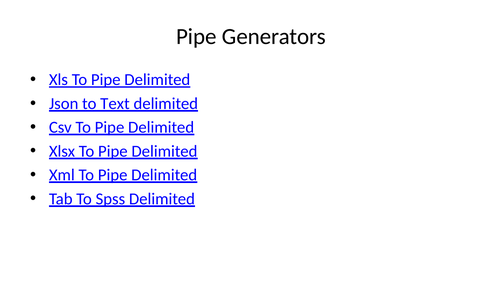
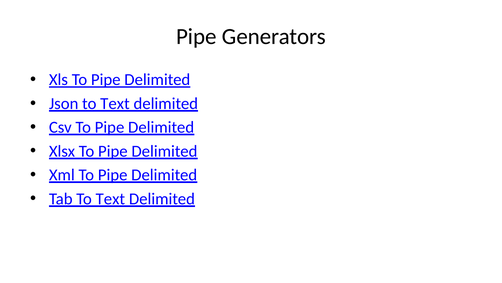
Tab To Spss: Spss -> Text (110, 198)
